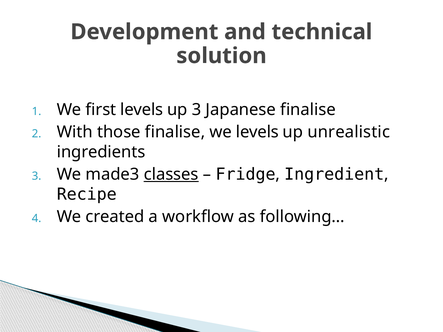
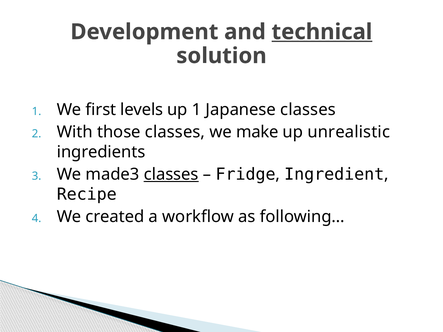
technical underline: none -> present (322, 32)
up 3: 3 -> 1 (197, 110)
Japanese finalise: finalise -> classes (308, 110)
those finalise: finalise -> classes (175, 132)
we levels: levels -> make (257, 132)
